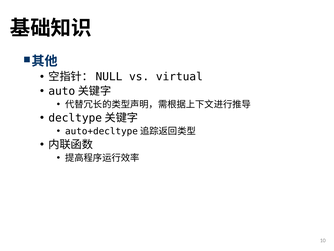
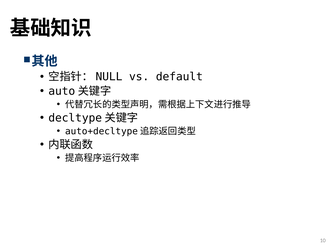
virtual: virtual -> default (179, 77)
